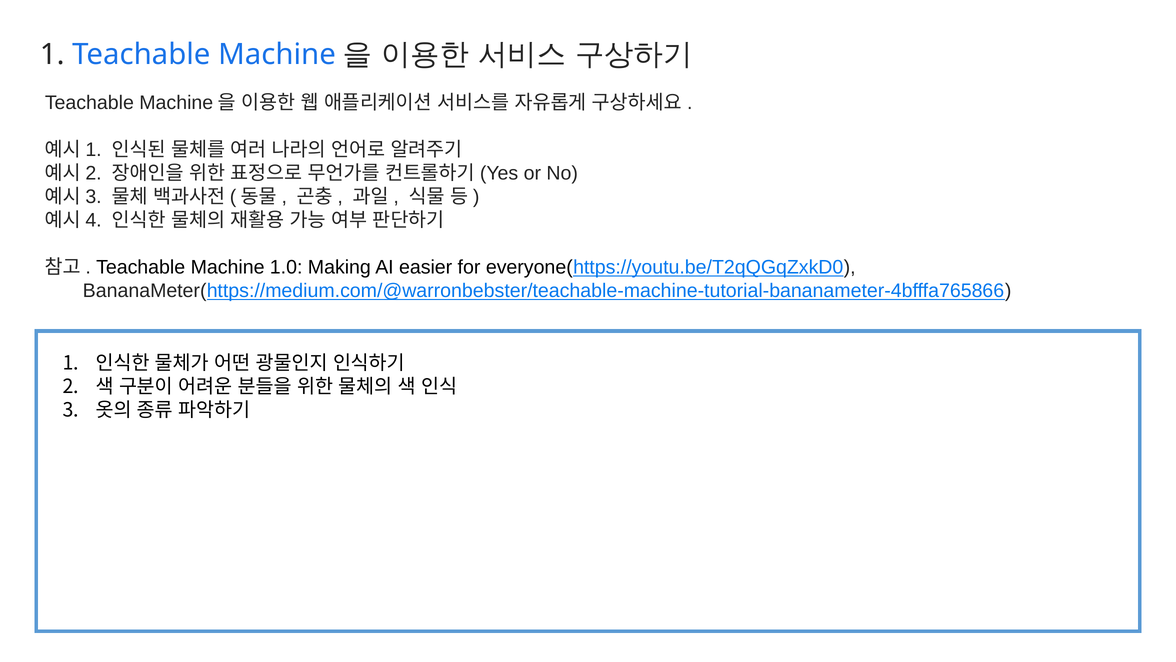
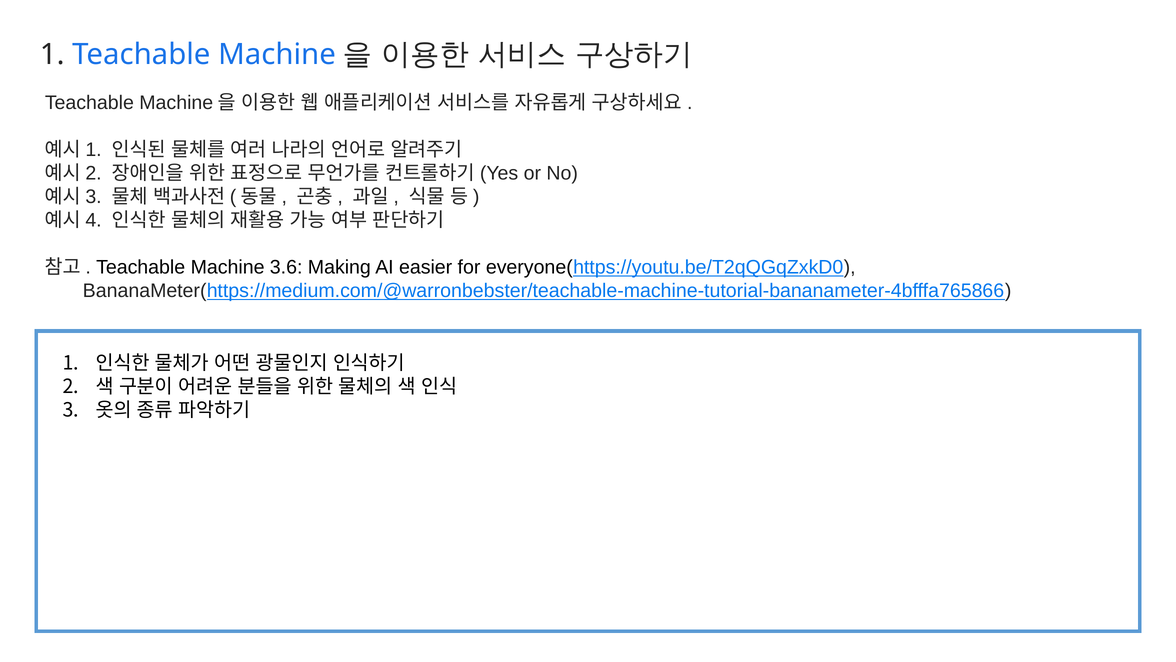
1.0: 1.0 -> 3.6 (286, 267)
